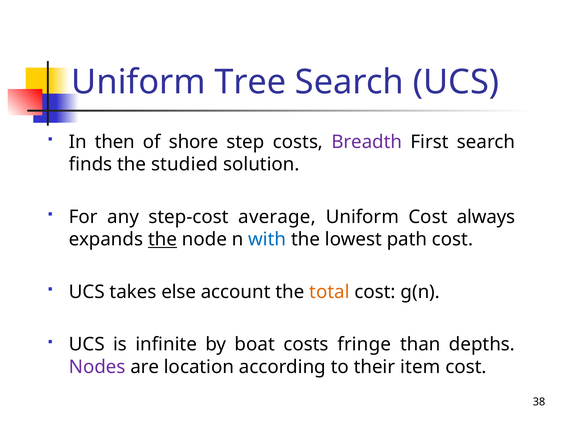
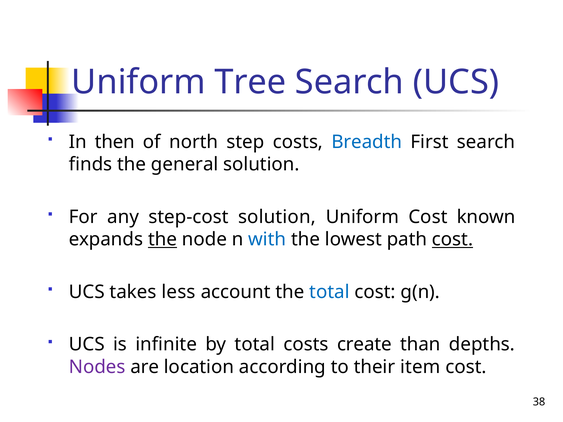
shore: shore -> north (194, 142)
Breadth colour: purple -> blue (367, 142)
studied: studied -> general (185, 165)
step-cost average: average -> solution (277, 217)
always: always -> known (486, 217)
cost underline: none -> present (453, 240)
else: else -> less (179, 292)
total colour: orange -> blue (329, 292)
by boat: boat -> total (255, 345)
fringe: fringe -> create (364, 345)
